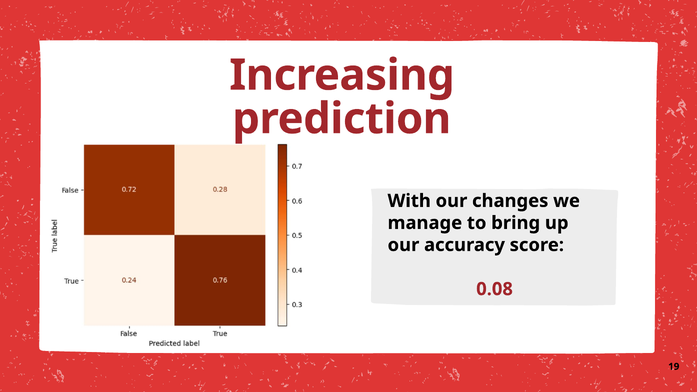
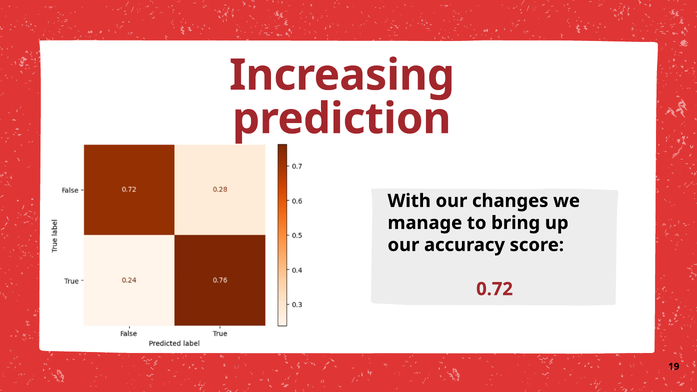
0.08: 0.08 -> 0.72 (495, 289)
